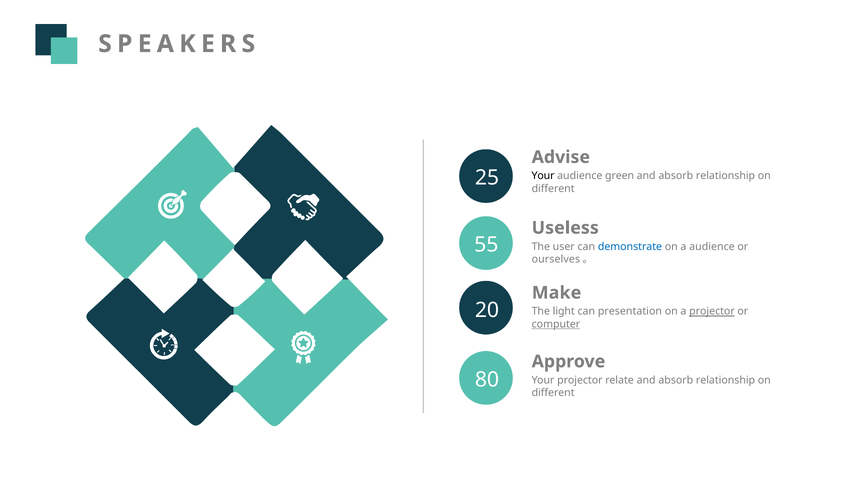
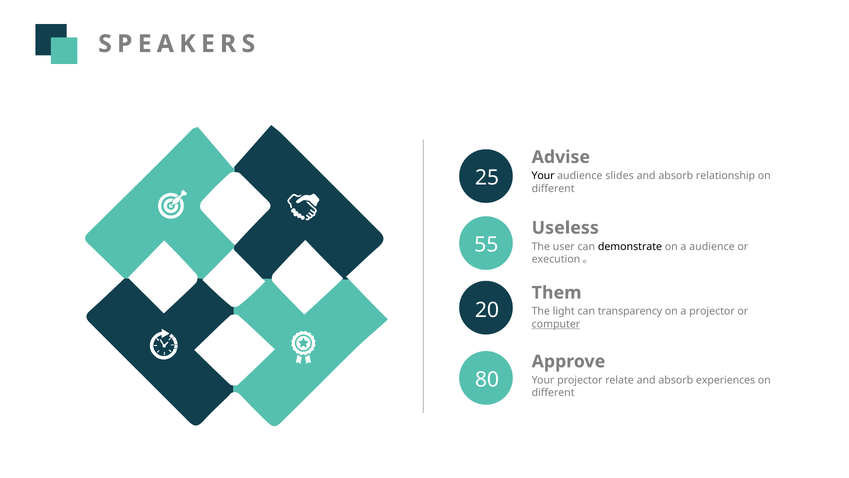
green: green -> slides (620, 176)
demonstrate colour: blue -> black (630, 246)
ourselves: ourselves -> execution (556, 259)
Make: Make -> Them (557, 292)
presentation: presentation -> transparency (630, 311)
projector underline: present -> none (712, 311)
relate and absorb relationship: relationship -> experiences (726, 380)
